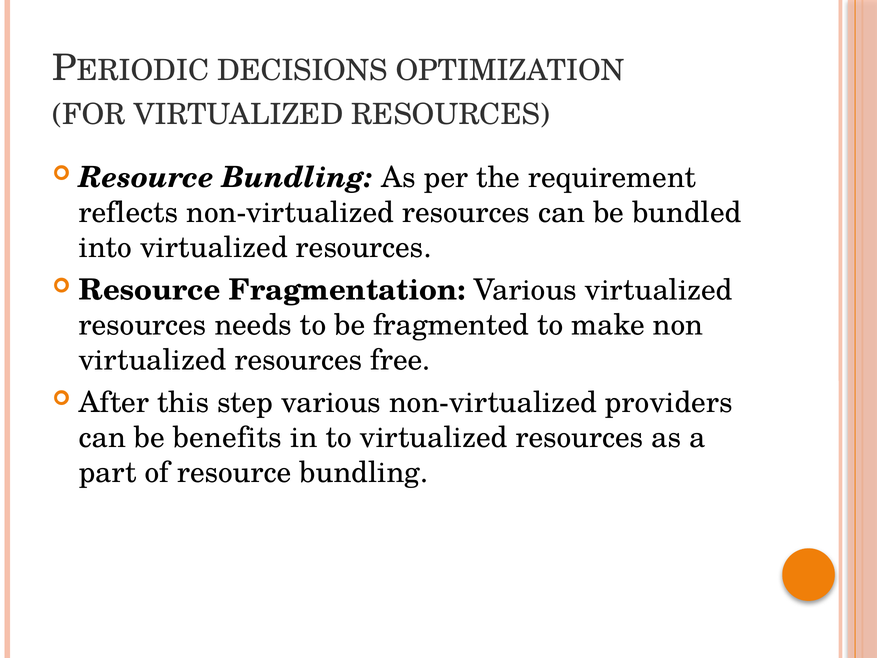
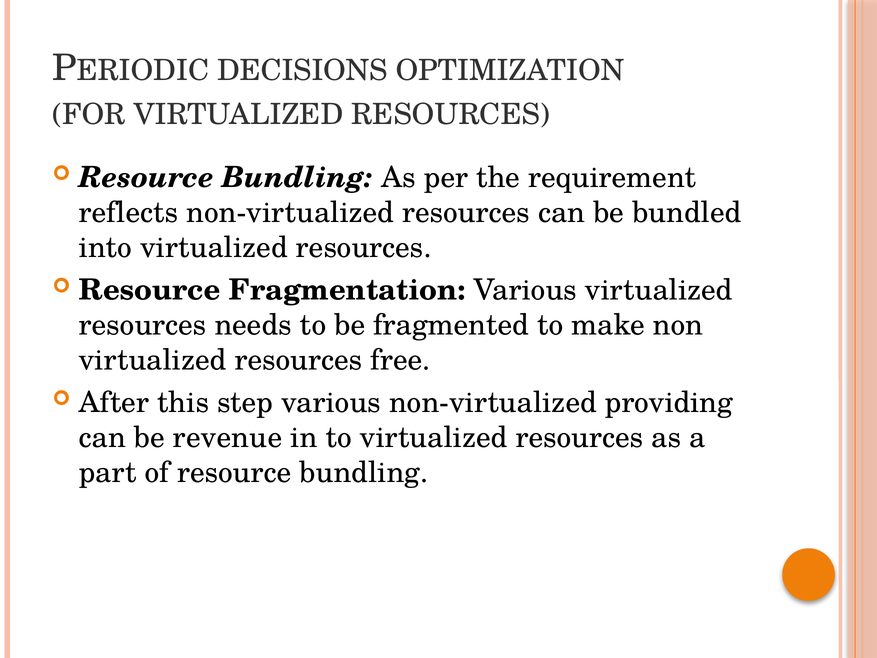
providers: providers -> providing (669, 403)
benefits: benefits -> revenue (228, 438)
